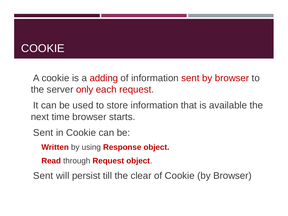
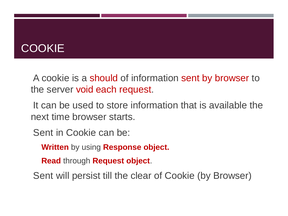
adding: adding -> should (104, 78)
only: only -> void (85, 90)
